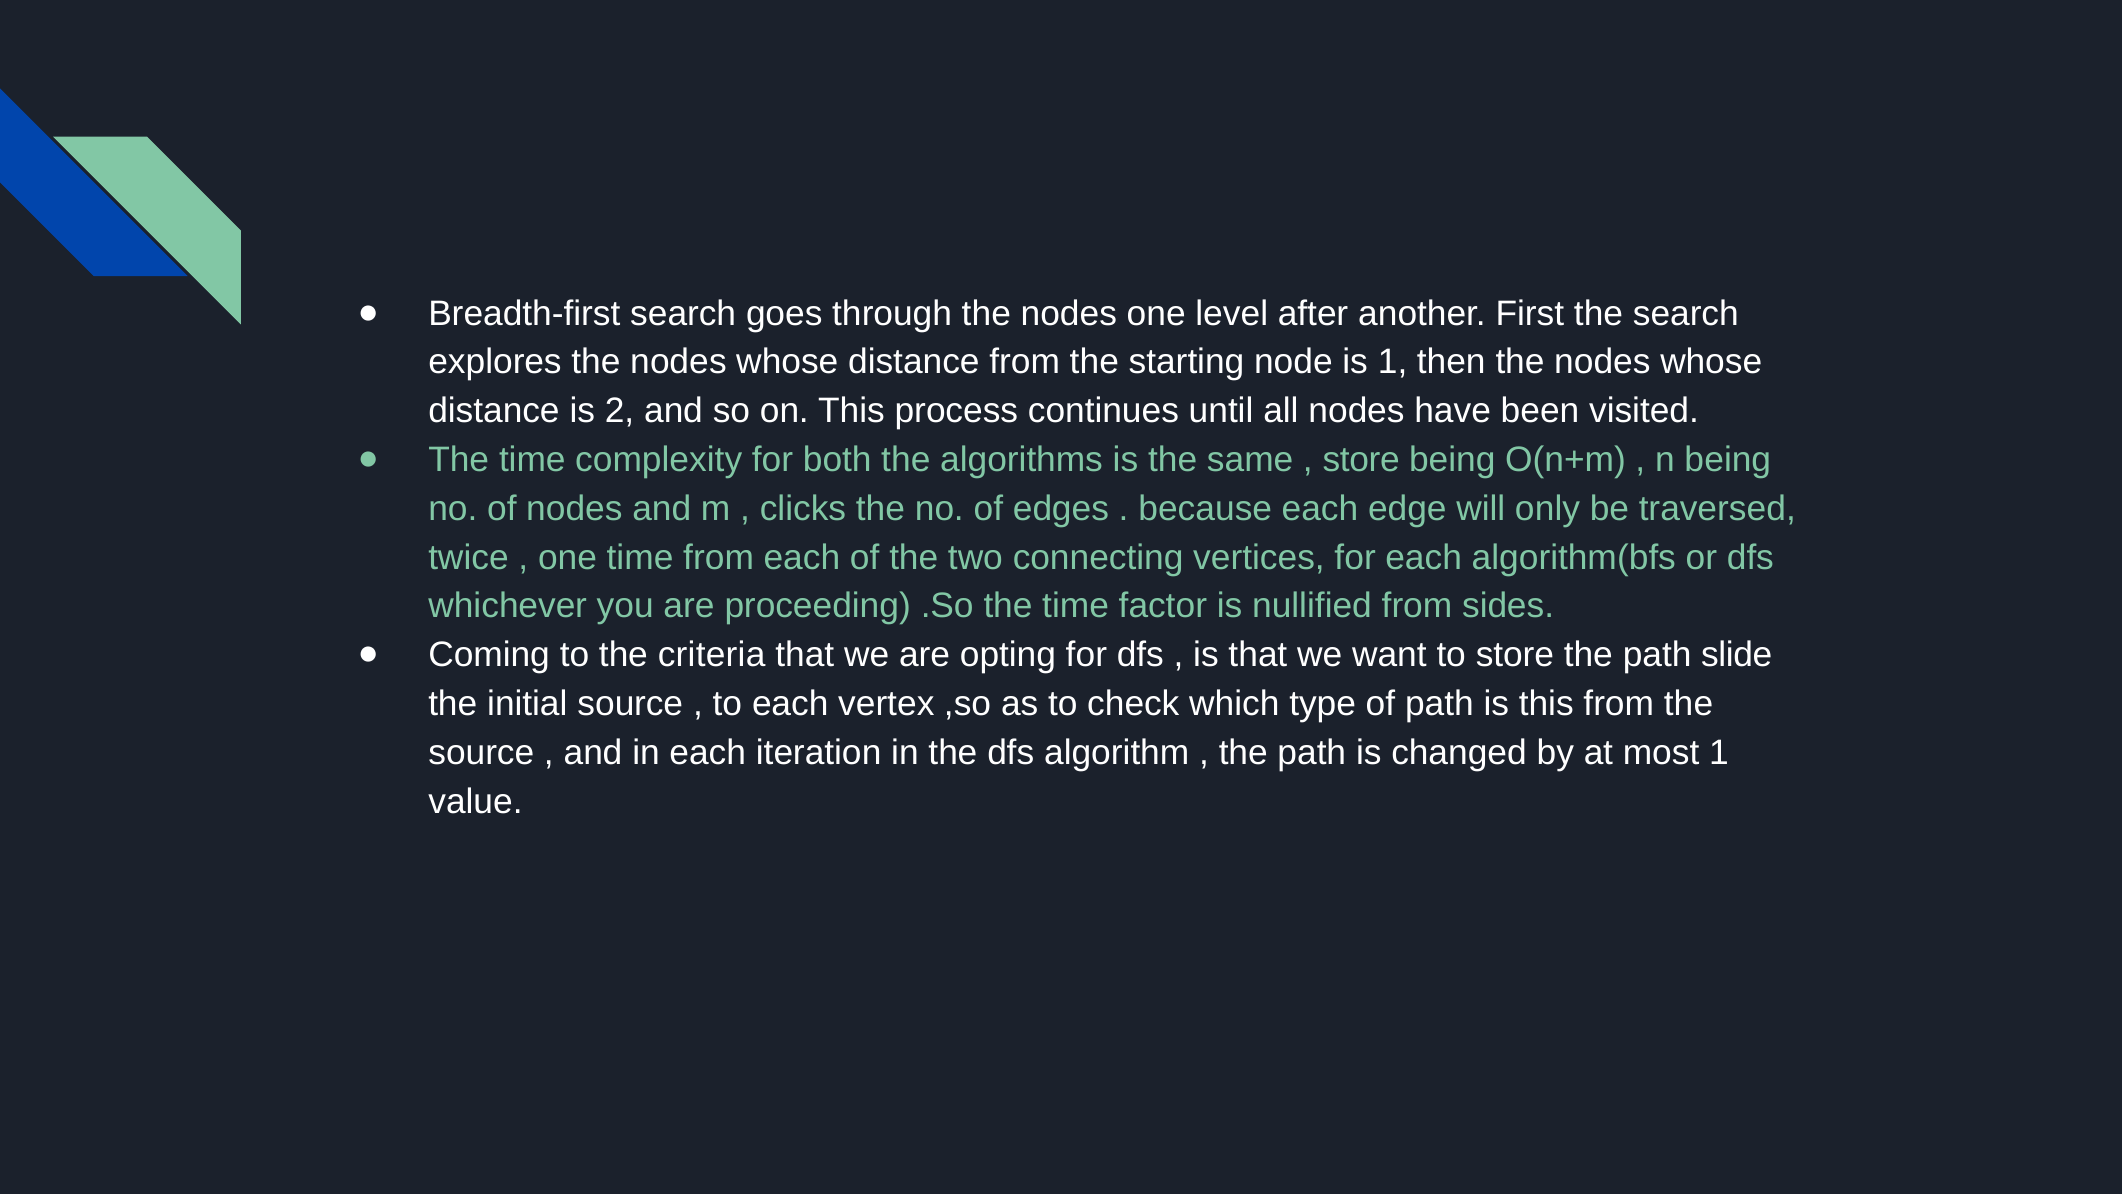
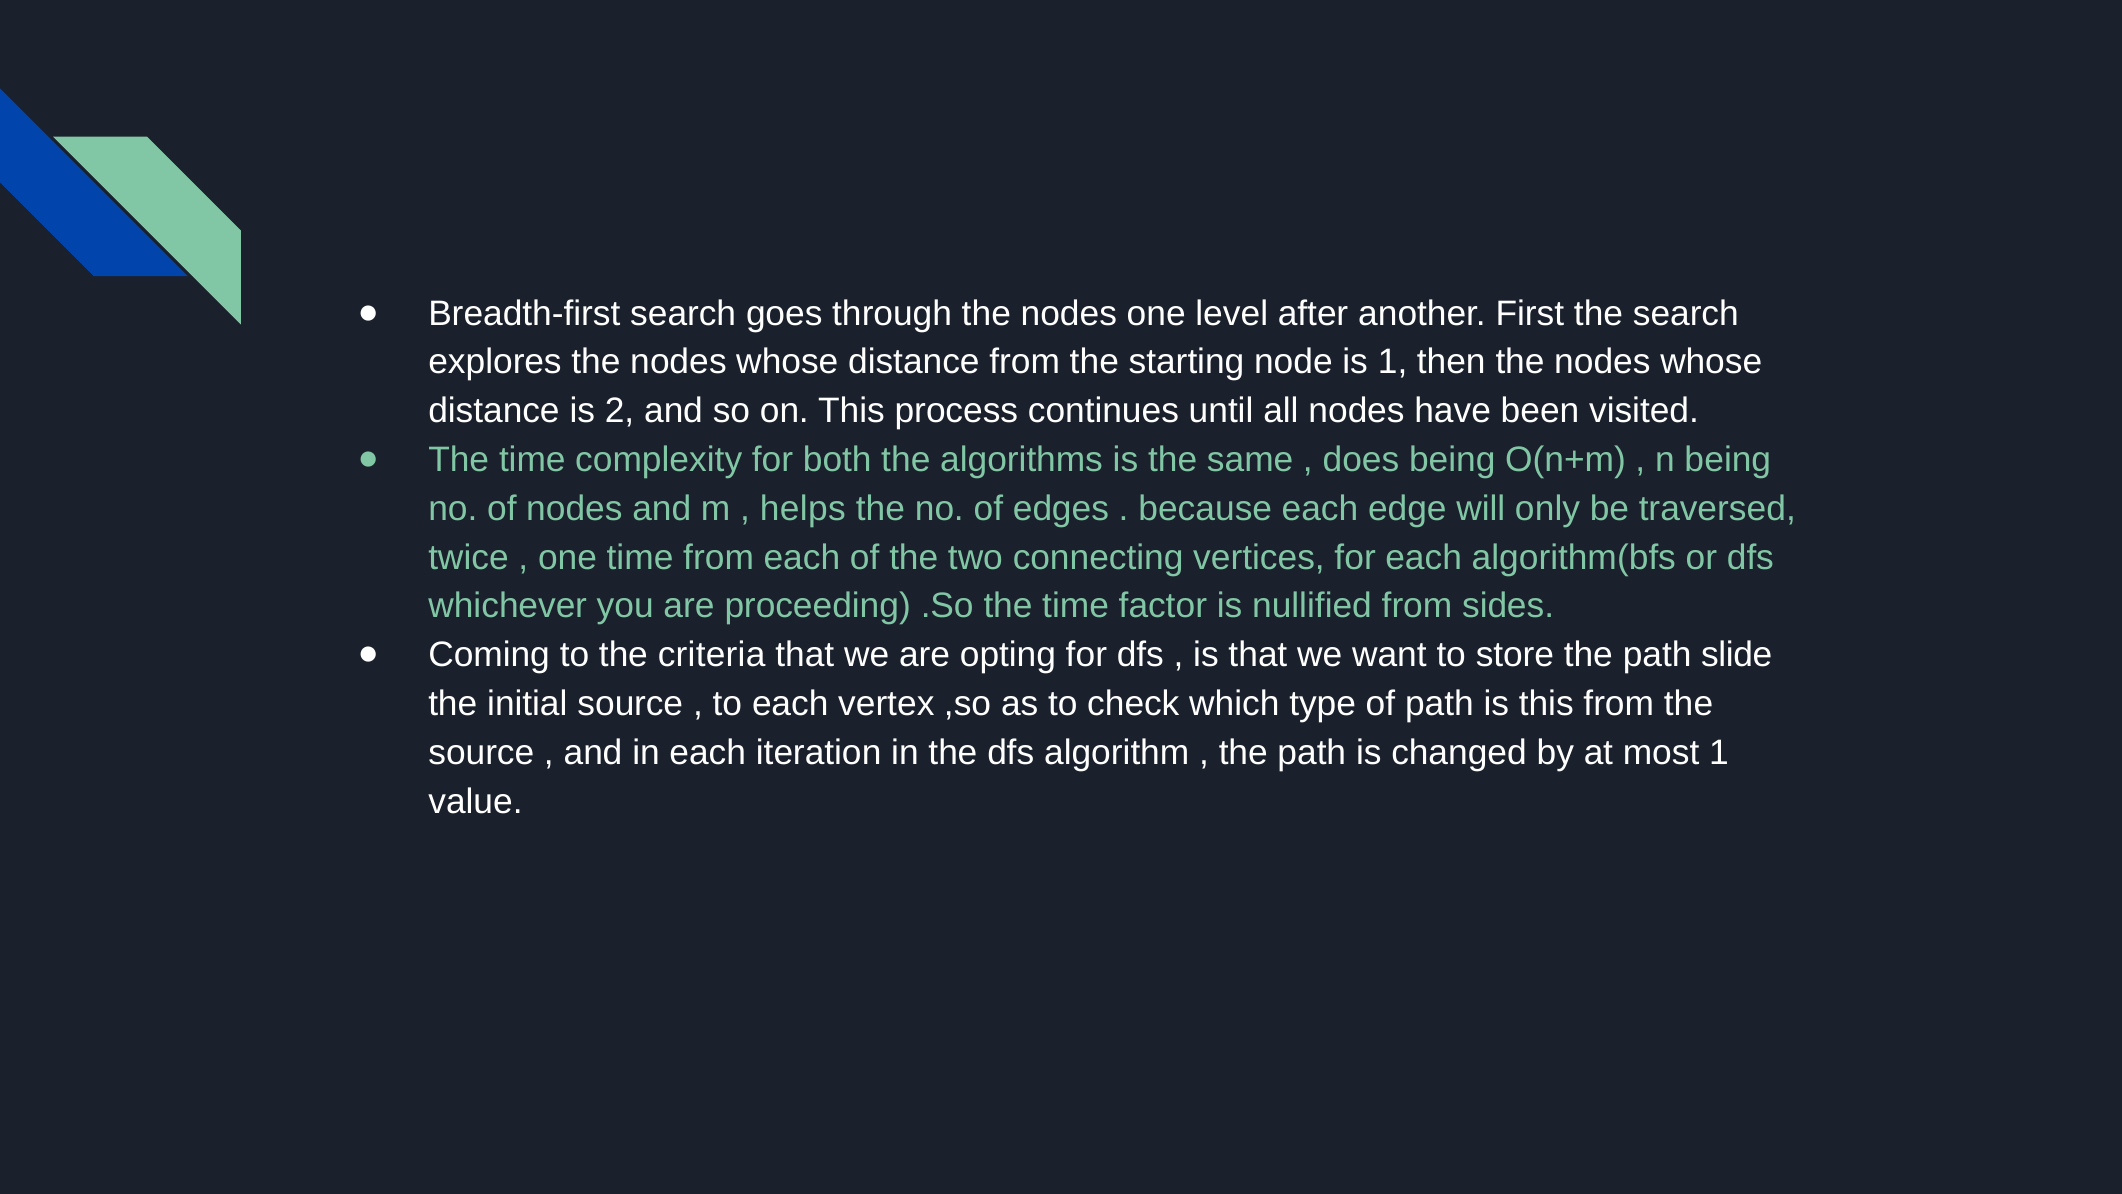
store: store -> does (1361, 460)
clicks: clicks -> helps (803, 508)
